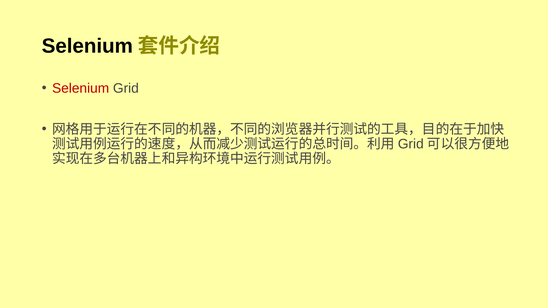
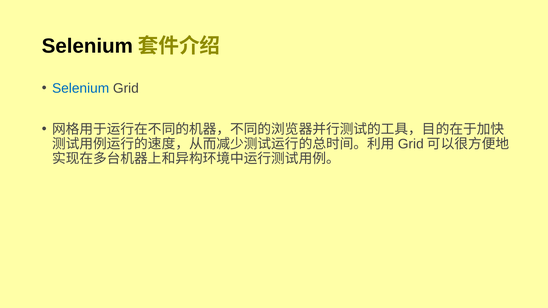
Selenium colour: red -> blue (81, 88)
